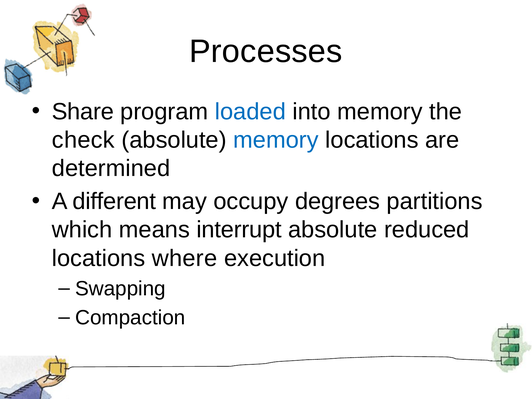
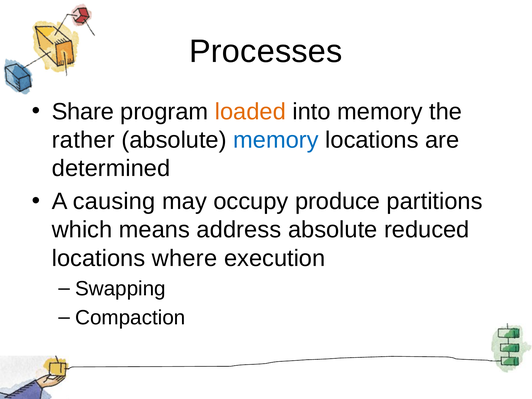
loaded colour: blue -> orange (250, 112)
check: check -> rather (83, 140)
different: different -> causing (114, 201)
degrees: degrees -> produce (338, 201)
interrupt: interrupt -> address (239, 230)
